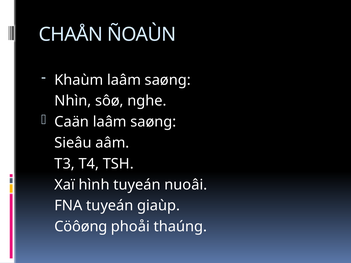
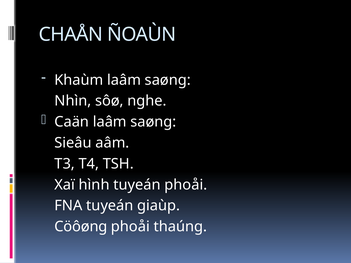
tuyeán nuoâi: nuoâi -> phoåi (186, 185)
